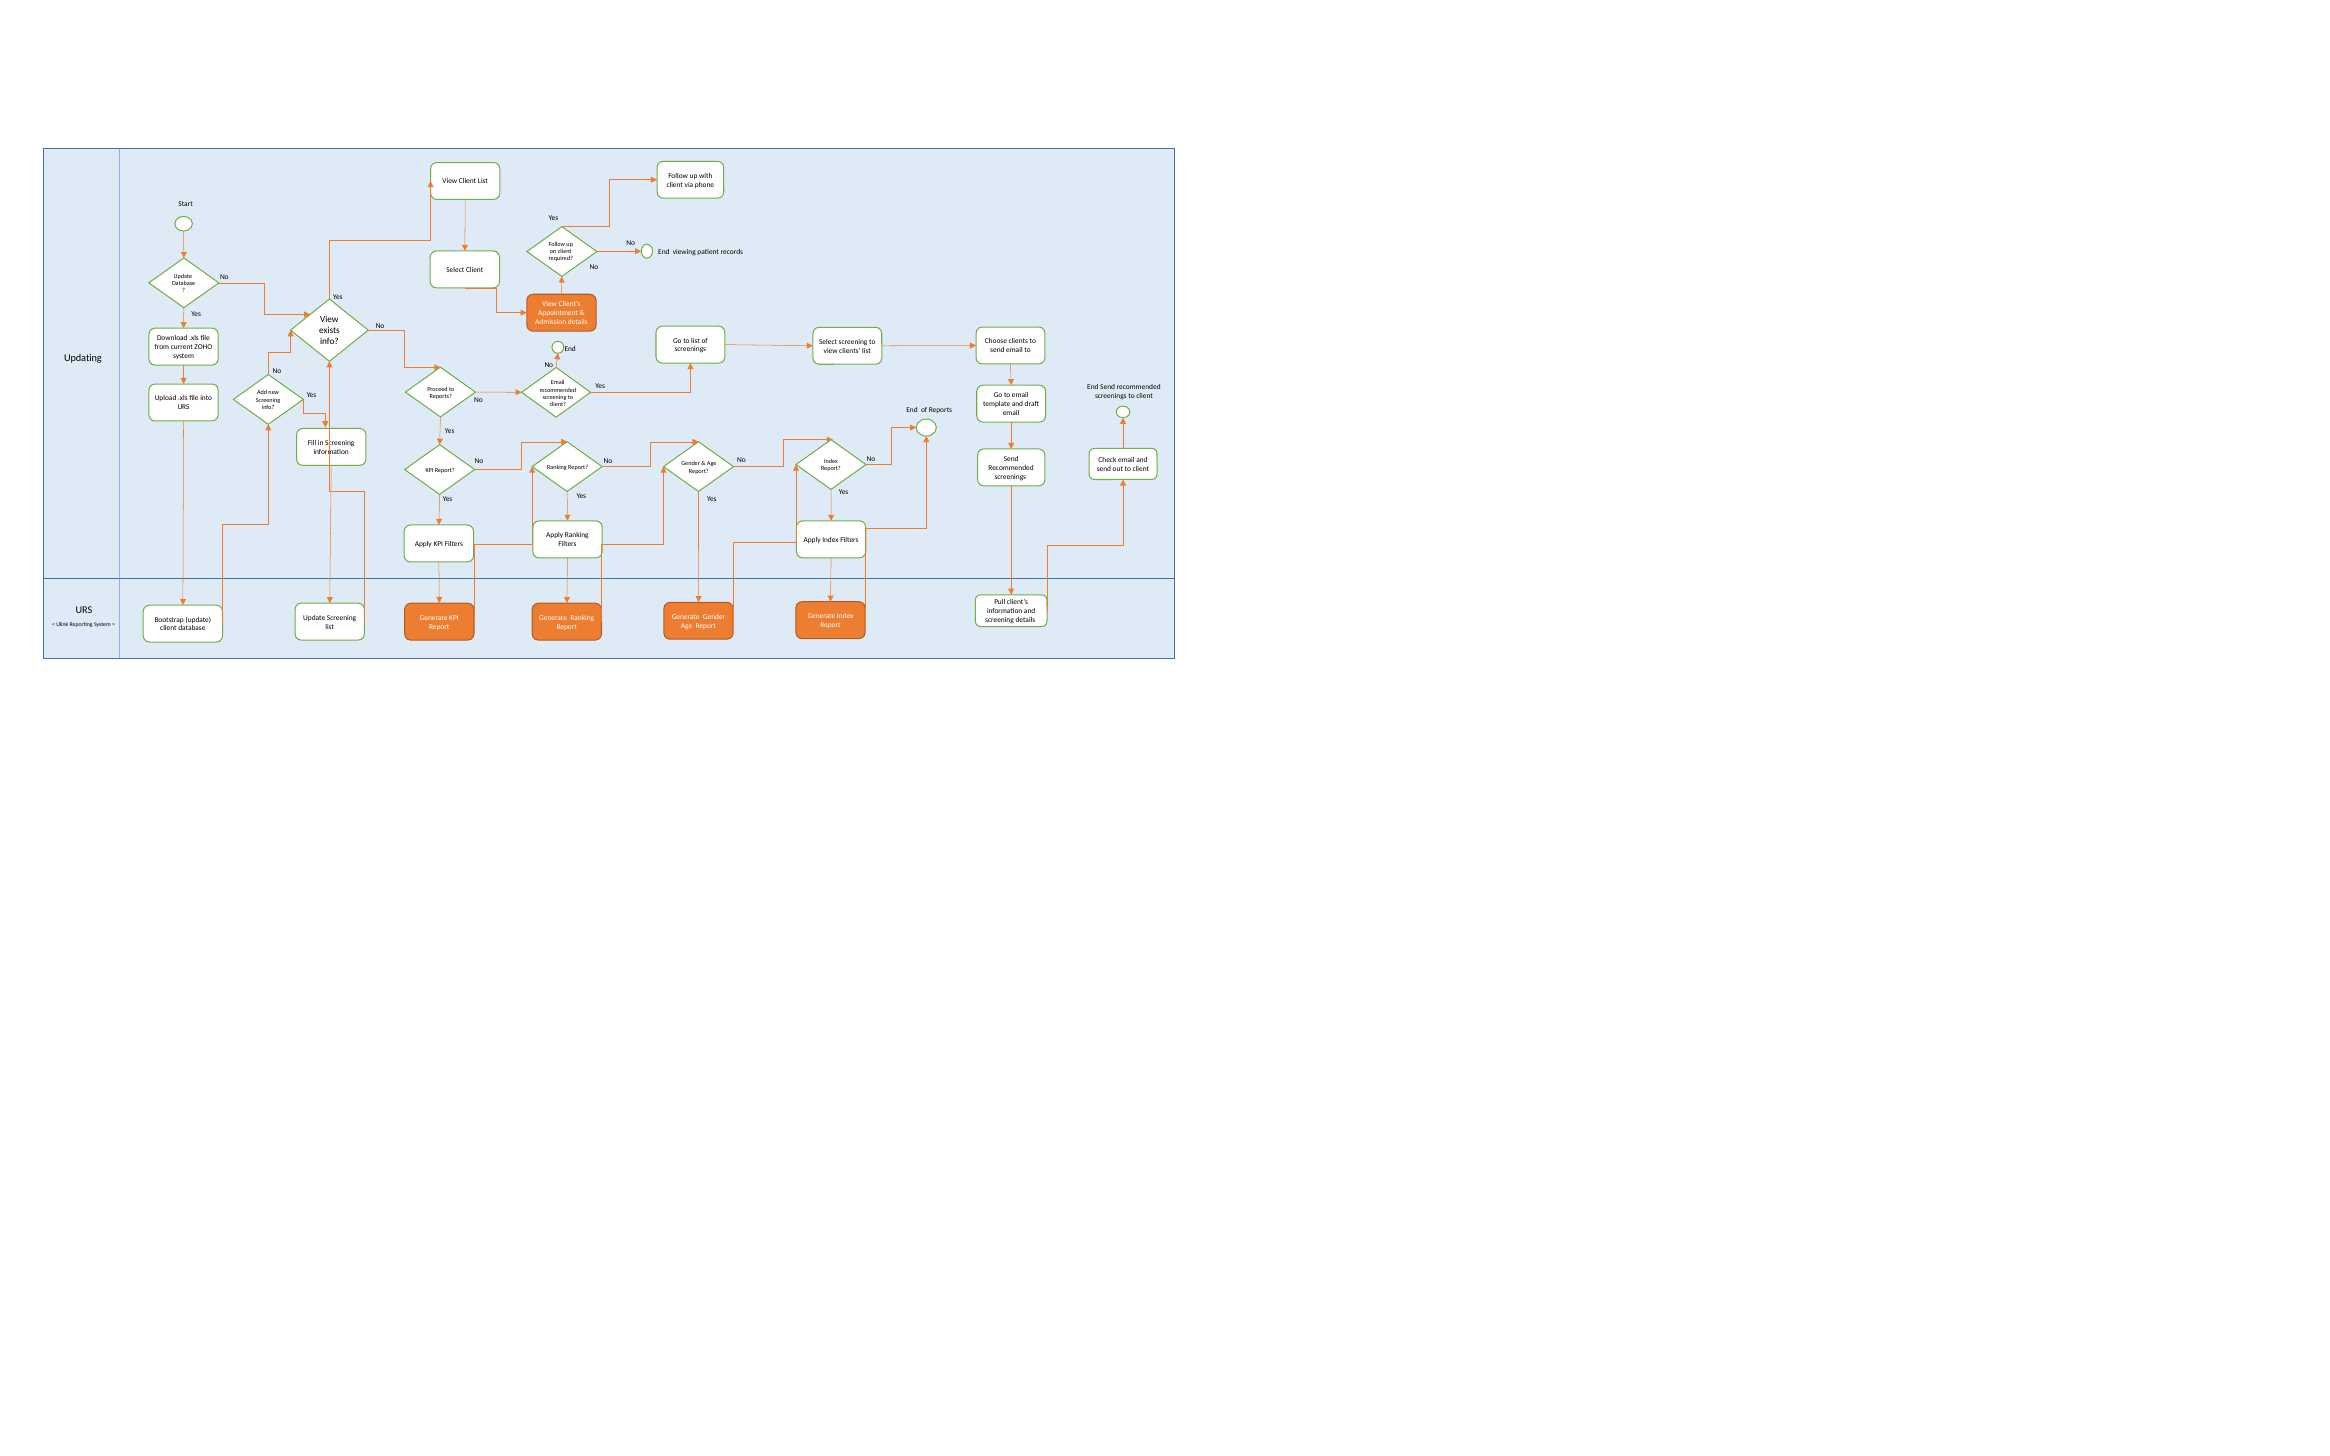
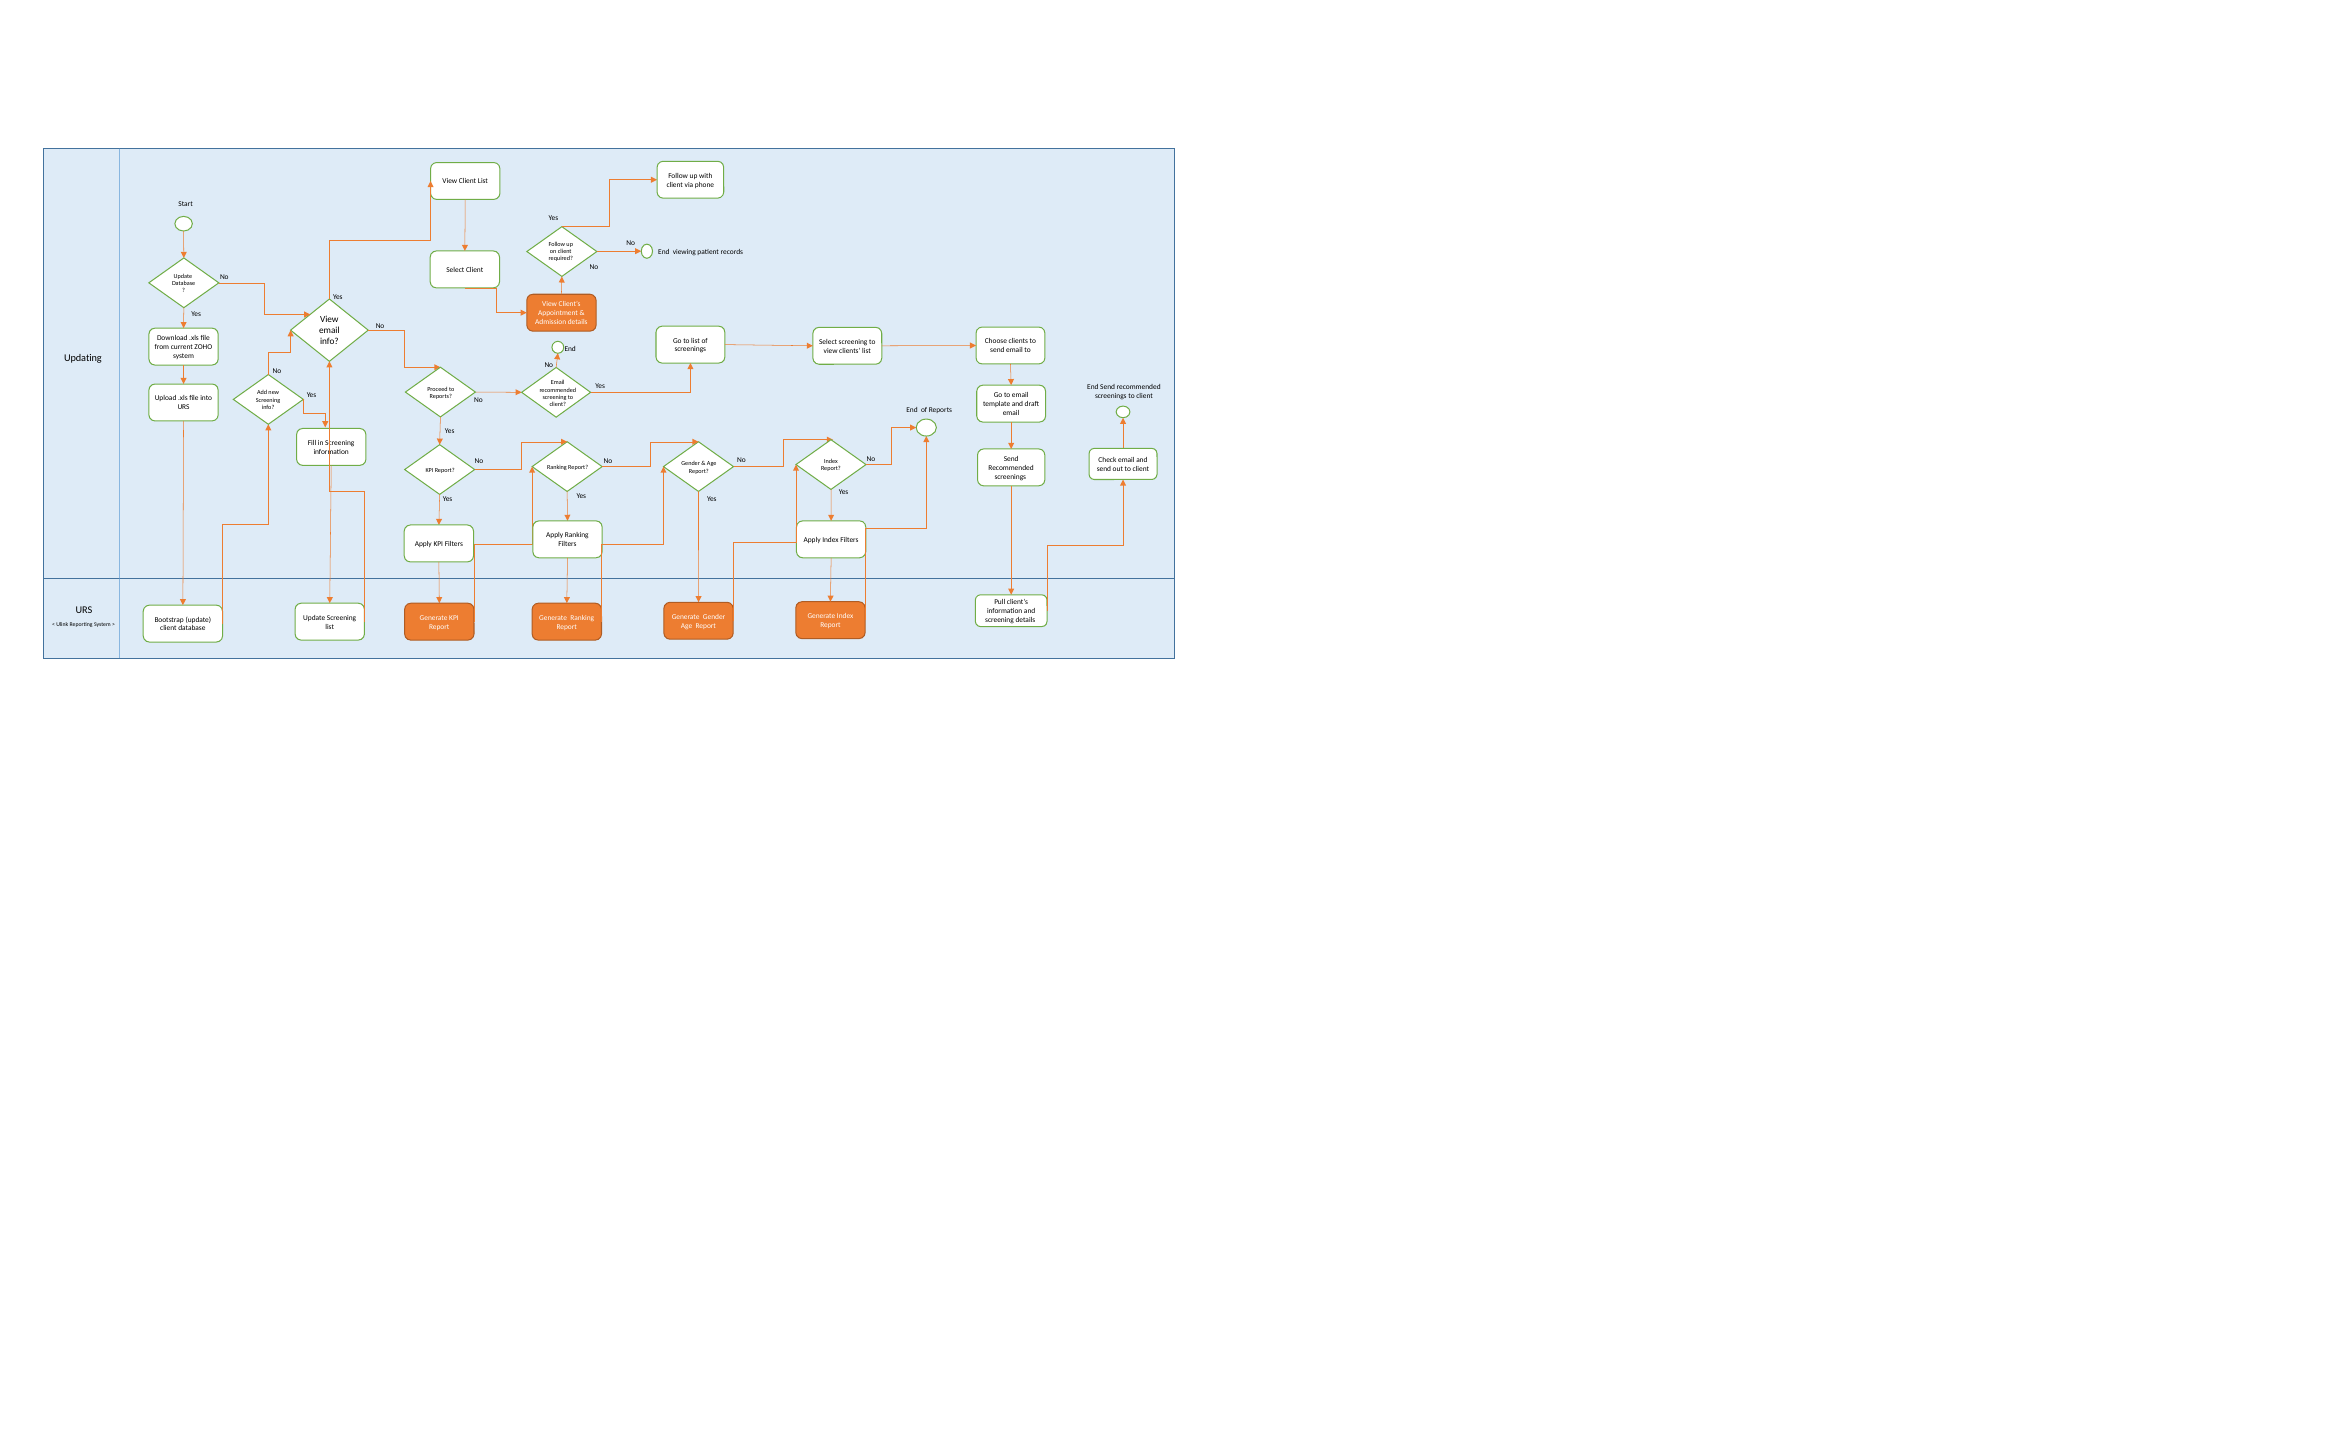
exists: exists -> email (329, 331)
